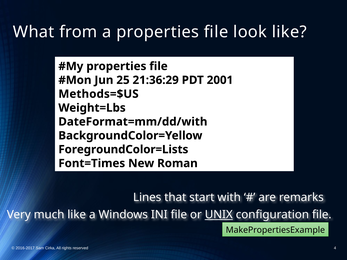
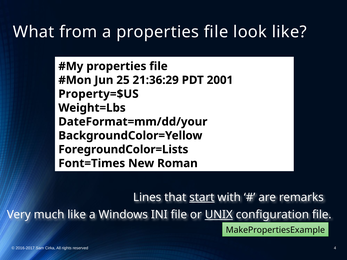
Methods=$US: Methods=$US -> Property=$US (99, 94)
DateFormat=mm/dd/with: DateFormat=mm/dd/with -> DateFormat=mm/dd/your (133, 122)
start underline: none -> present (202, 197)
